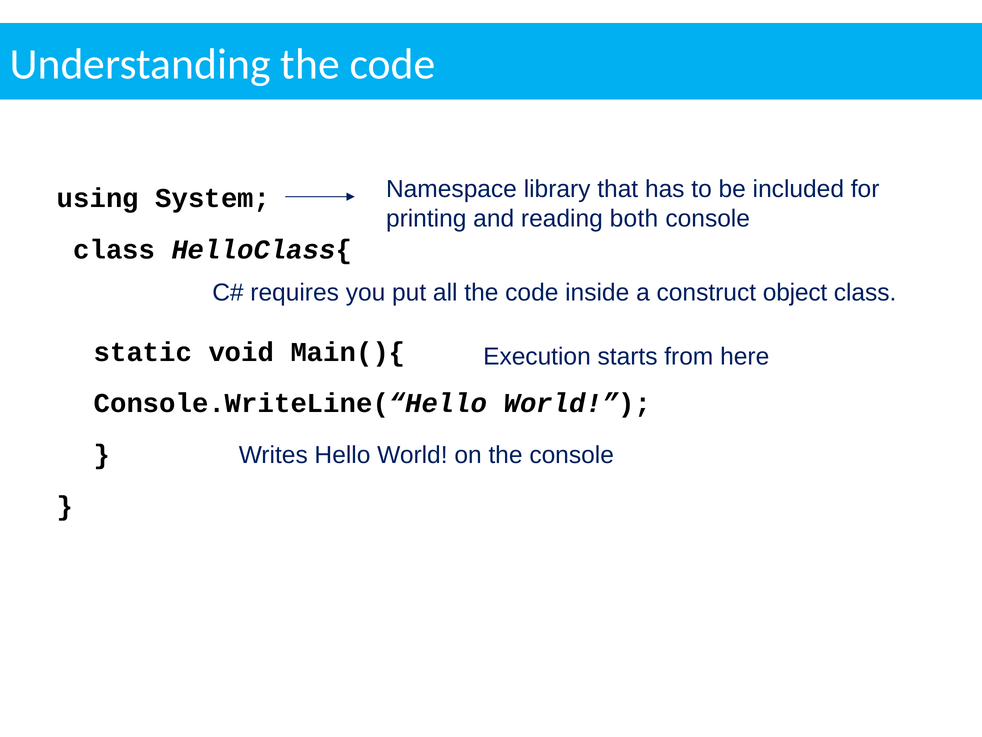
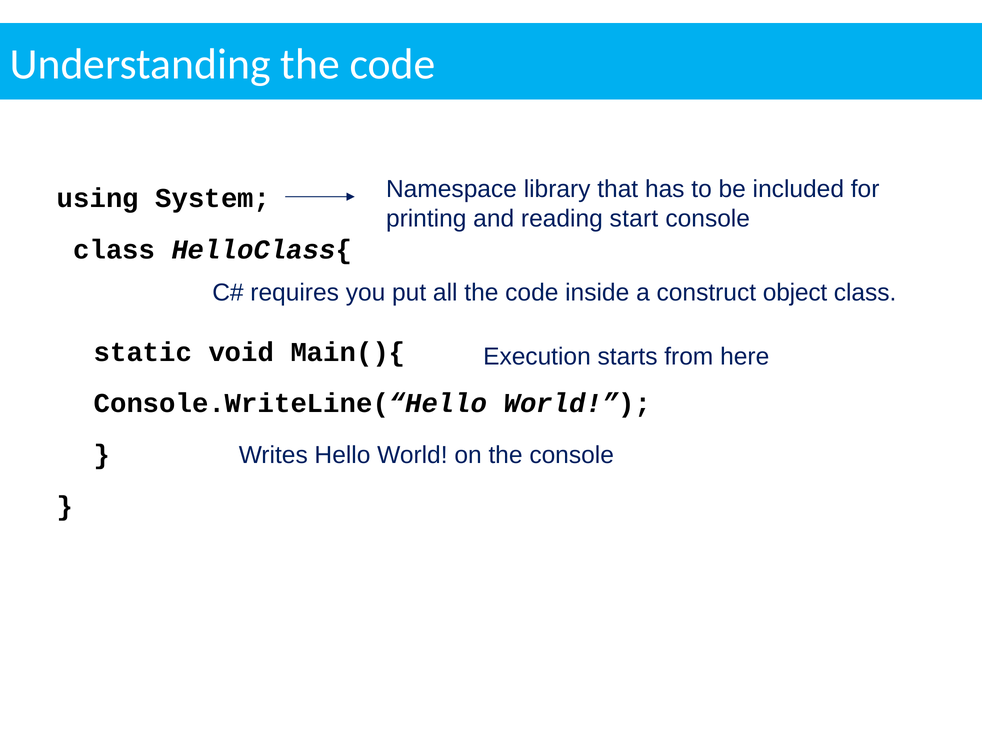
both: both -> start (634, 219)
